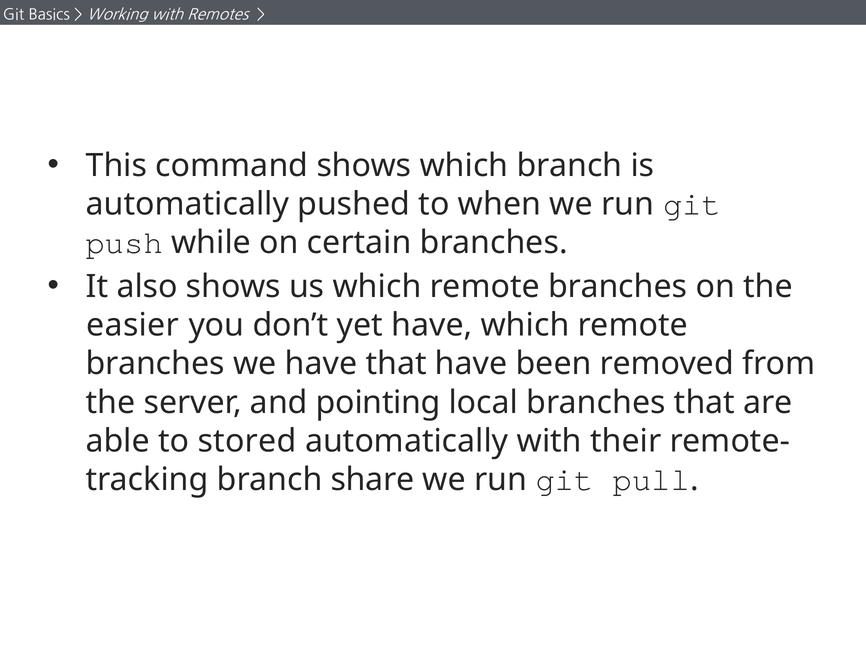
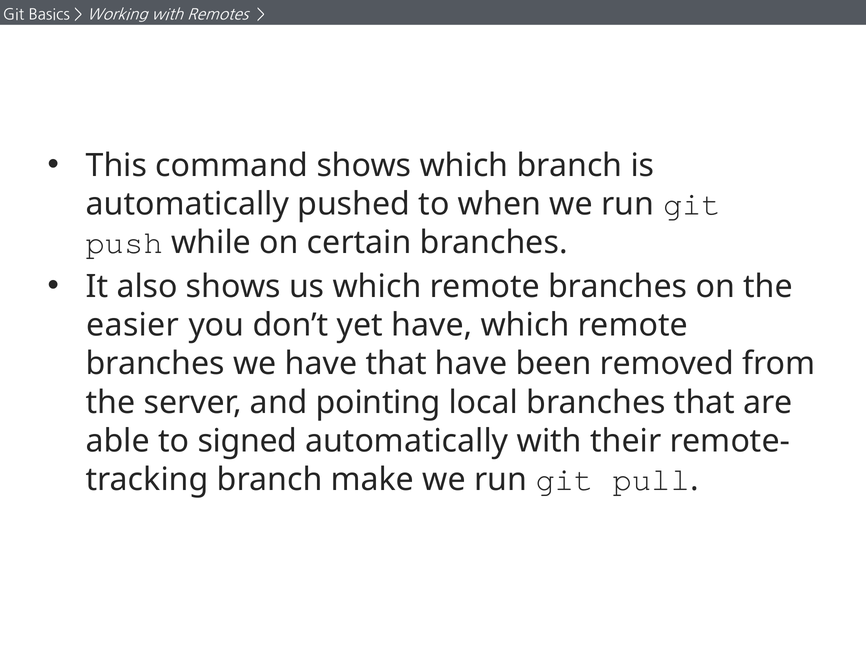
stored: stored -> signed (247, 441)
share: share -> make (372, 479)
